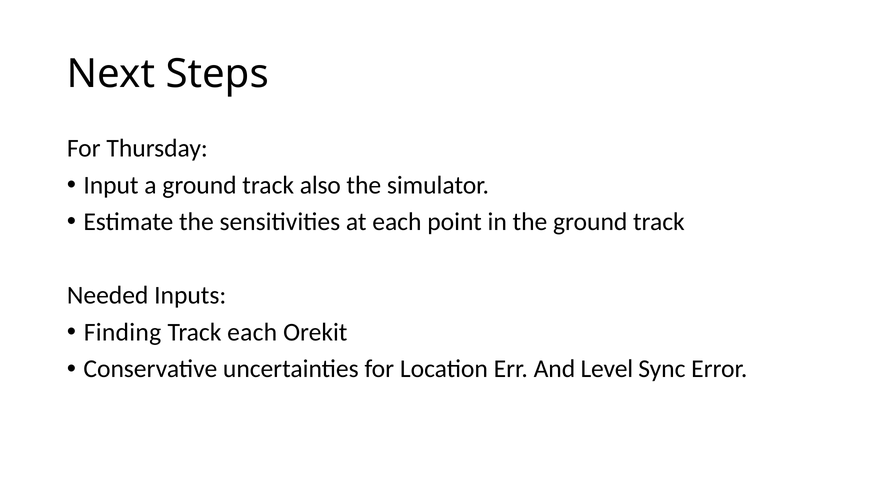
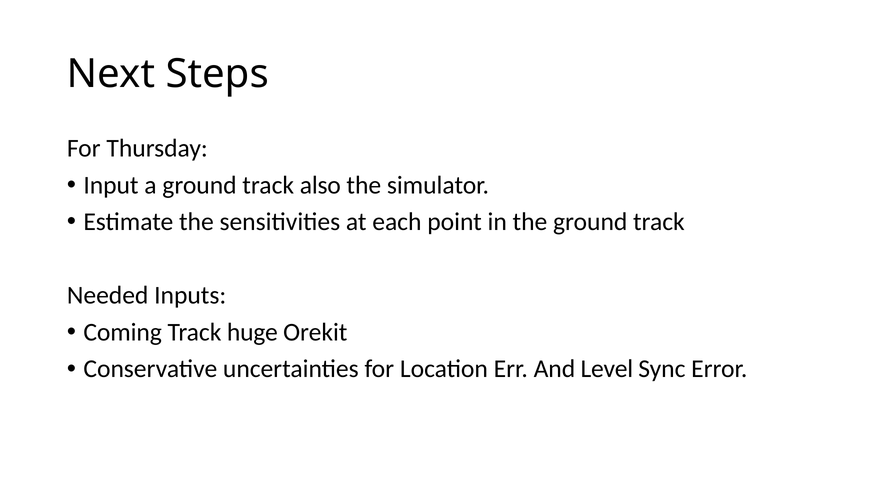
Finding: Finding -> Coming (123, 332)
Track each: each -> huge (252, 332)
